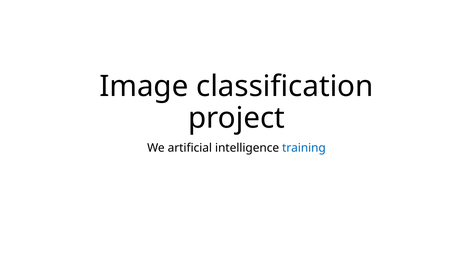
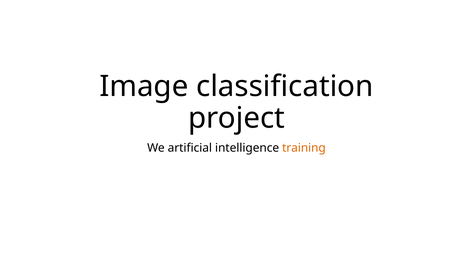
training colour: blue -> orange (304, 148)
